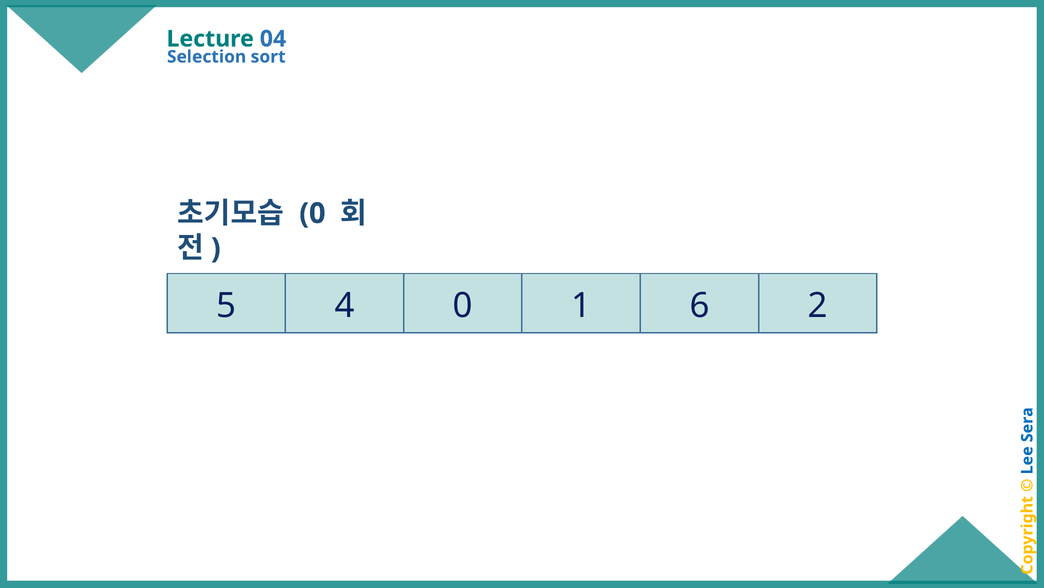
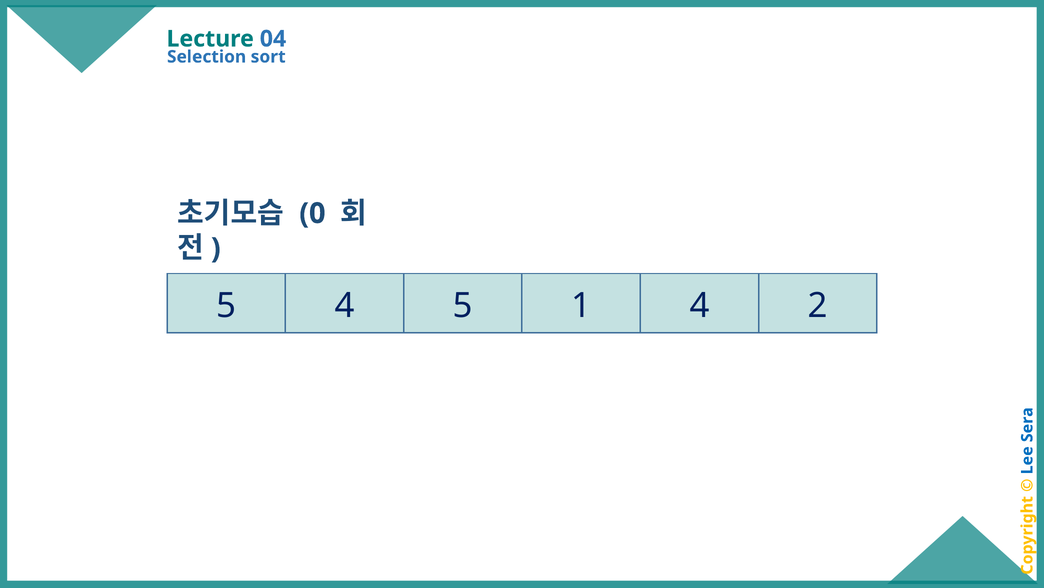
4 0: 0 -> 5 (463, 305)
1 6: 6 -> 4 (699, 305)
